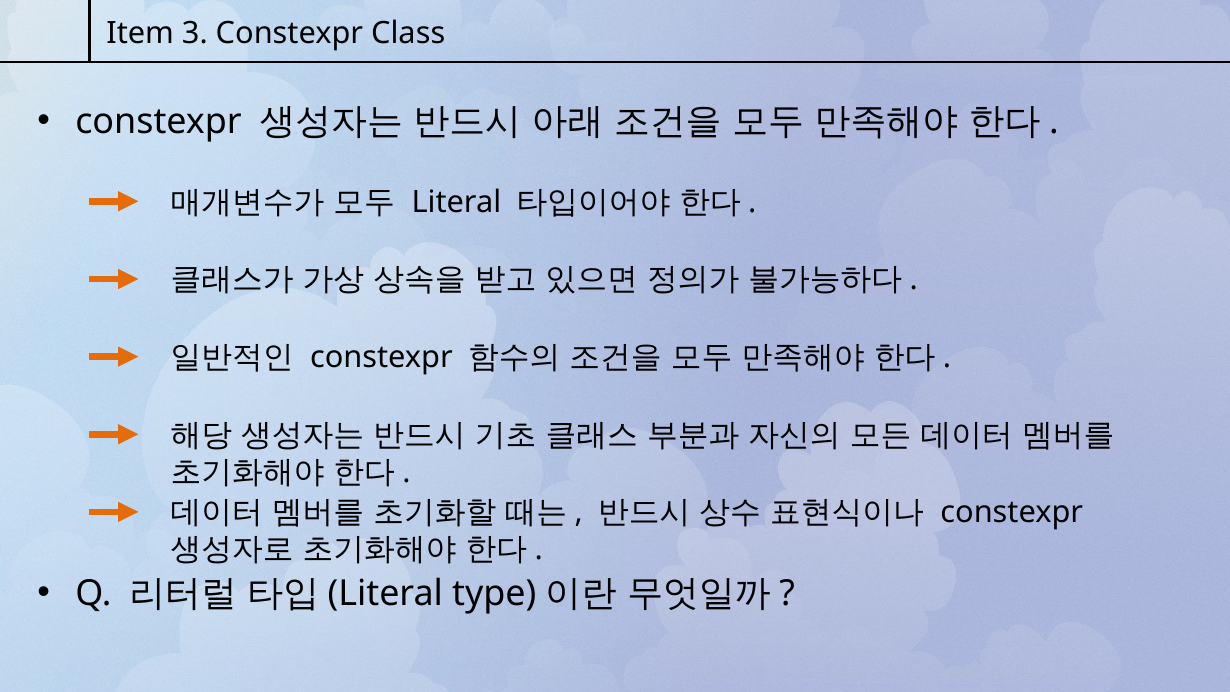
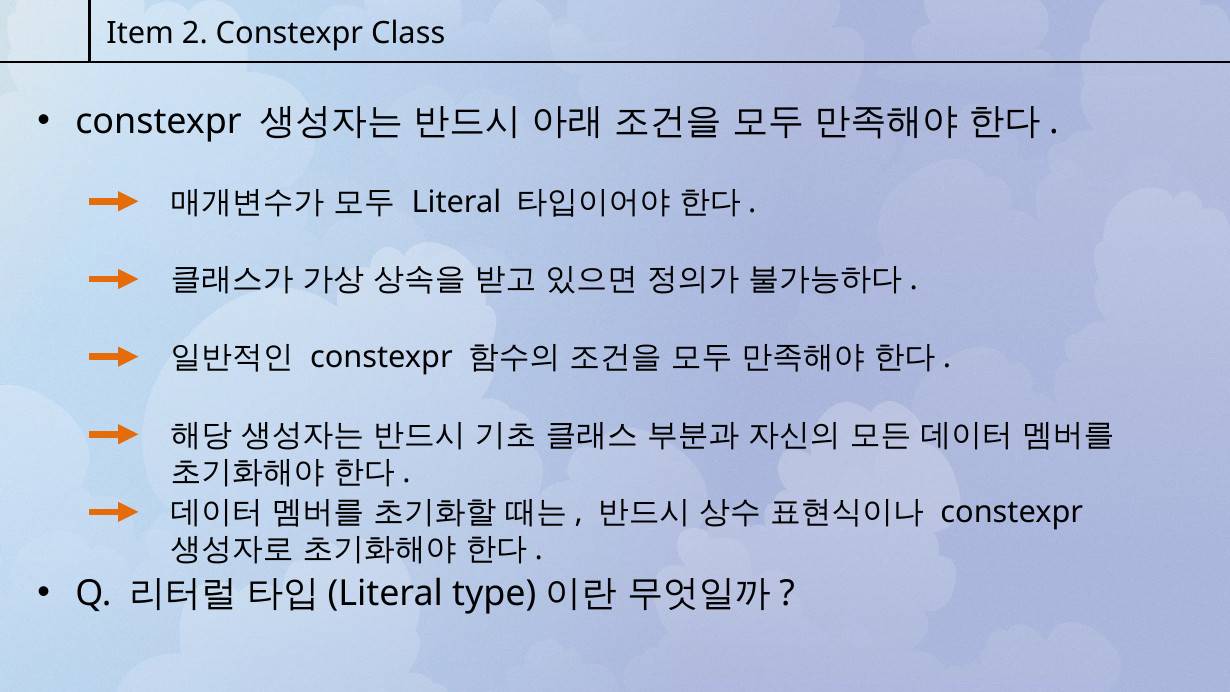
3: 3 -> 2 (195, 33)
